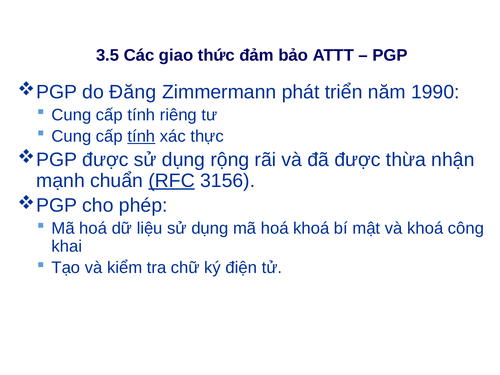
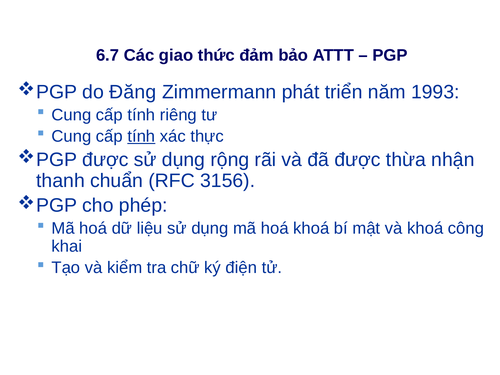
3.5: 3.5 -> 6.7 (108, 55)
1990: 1990 -> 1993 (435, 92)
mạnh: mạnh -> thanh (61, 181)
RFC underline: present -> none (172, 181)
